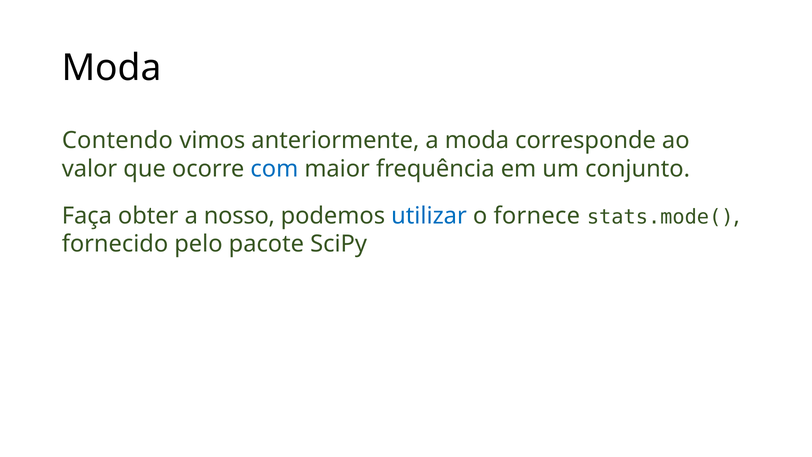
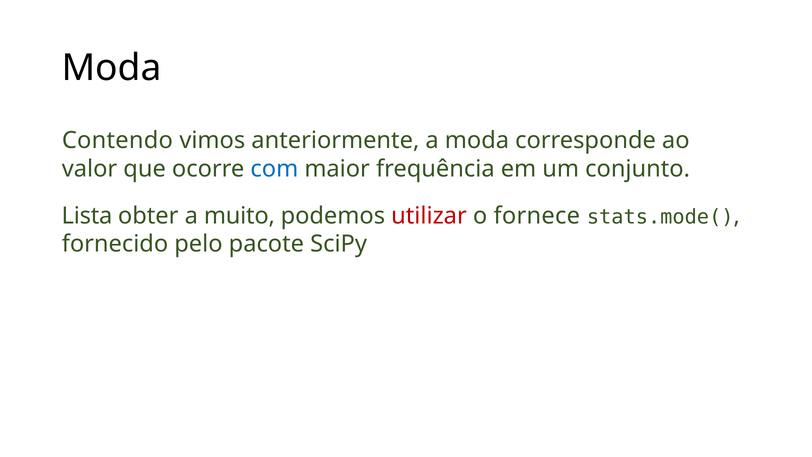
Faça: Faça -> Lista (87, 216)
nosso: nosso -> muito (239, 216)
utilizar colour: blue -> red (429, 216)
